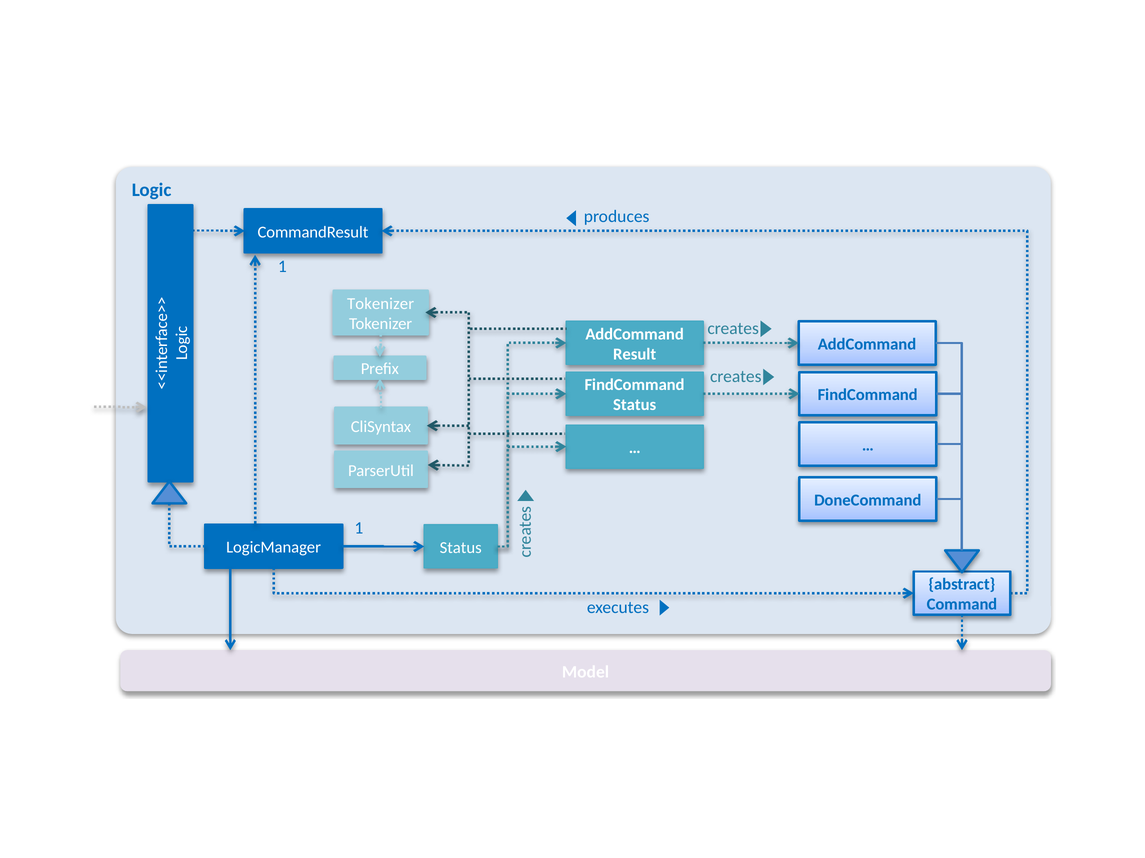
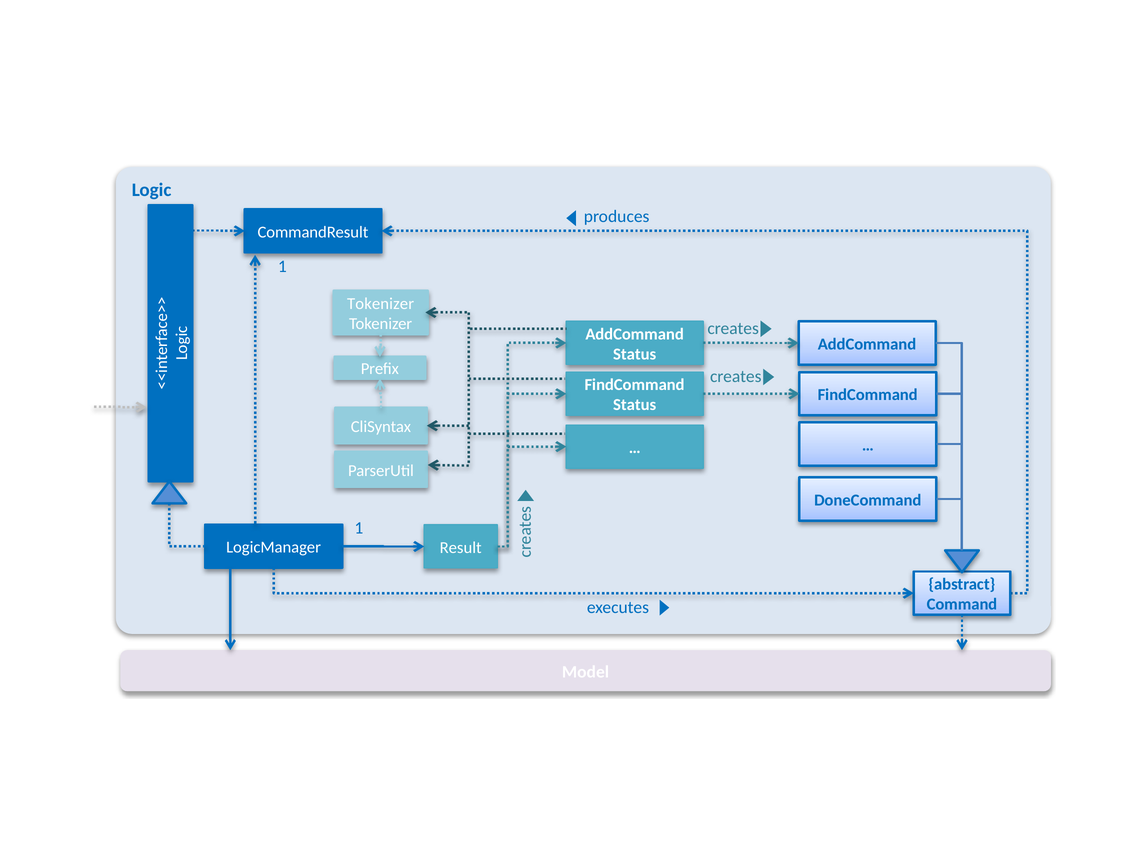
Result: Result -> Status (635, 354)
Status: Status -> Result (461, 548)
